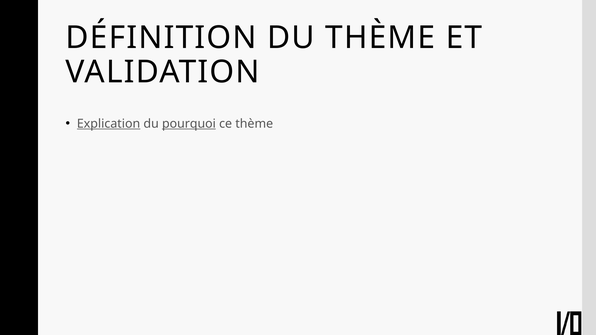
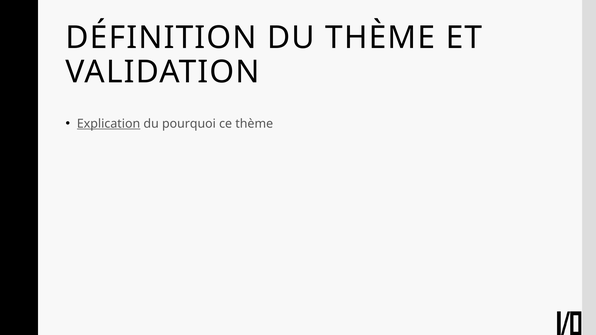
pourquoi underline: present -> none (189, 124)
